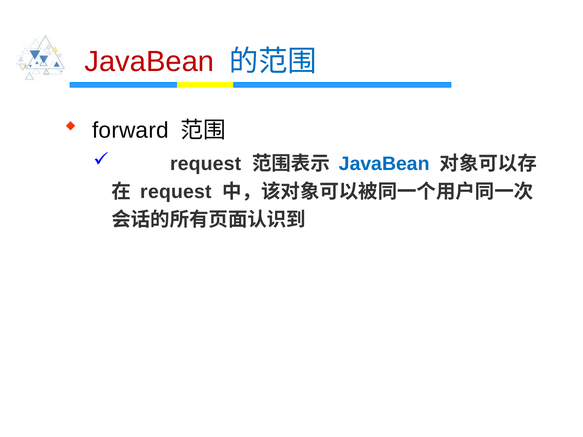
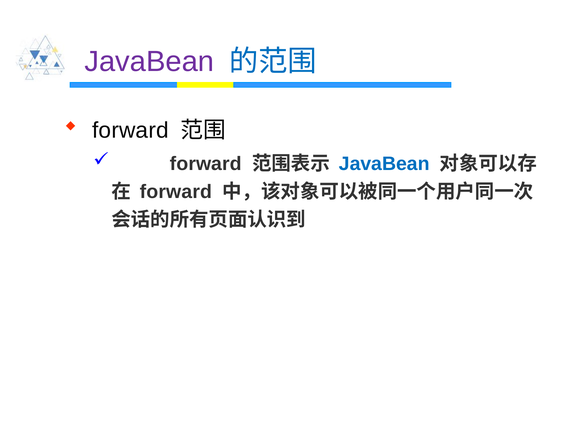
JavaBean colour: red -> purple (149, 62)
request: request -> forward (206, 164)
request: request -> forward (176, 192)
